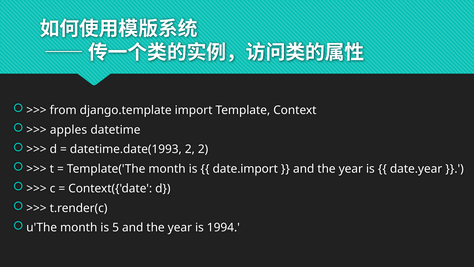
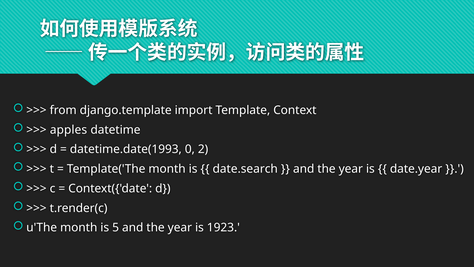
datetime.date(1993 2: 2 -> 0 (190, 149)
date.import: date.import -> date.search (245, 169)
1994: 1994 -> 1923 (223, 227)
